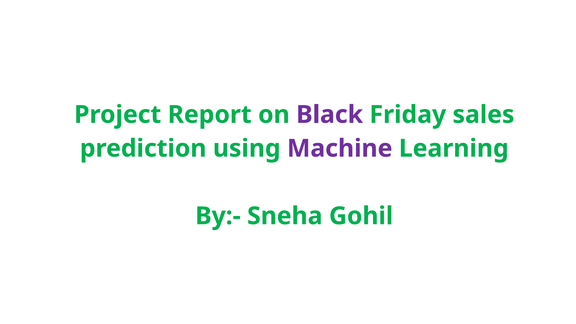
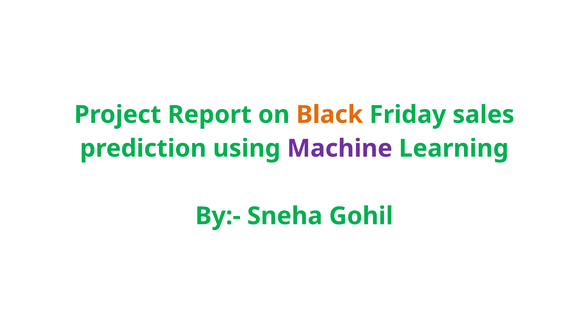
Black colour: purple -> orange (330, 115)
